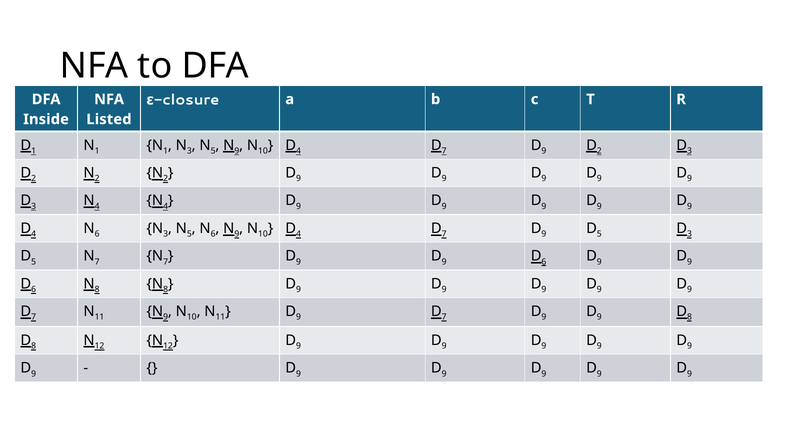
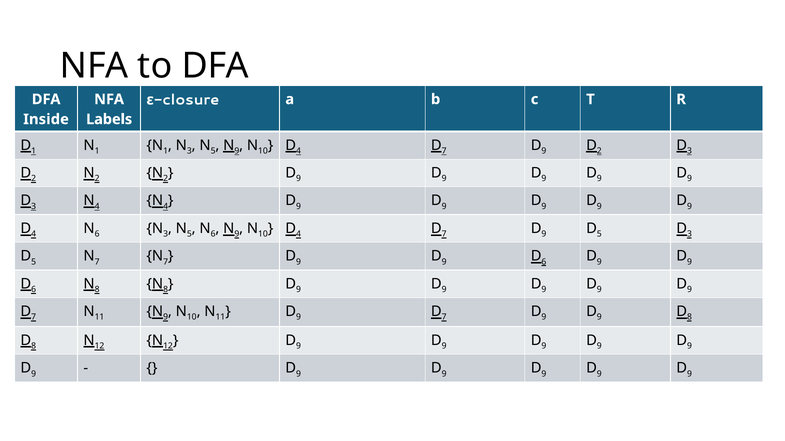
Listed: Listed -> Labels (109, 119)
